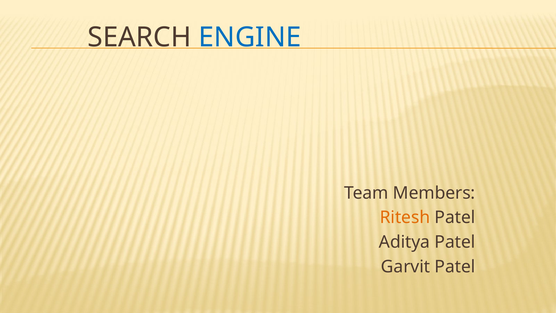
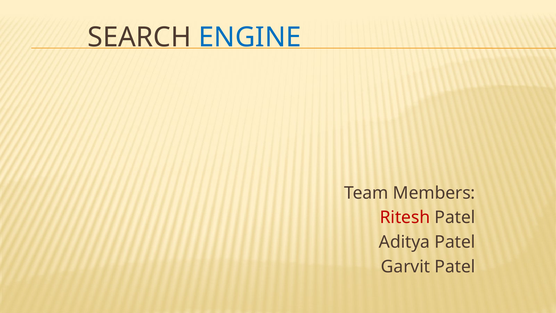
Ritesh colour: orange -> red (405, 217)
